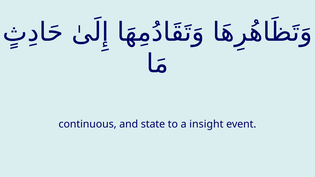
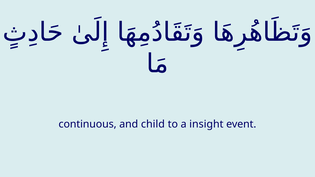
state: state -> child (153, 124)
